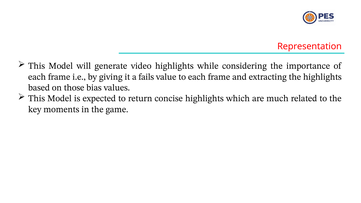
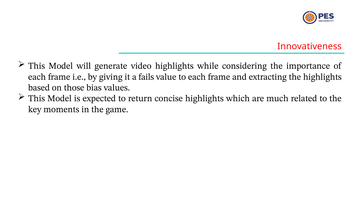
Representation: Representation -> Innovativeness (309, 46)
